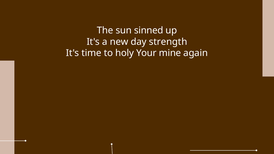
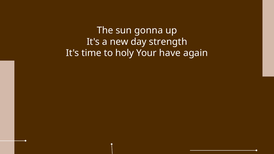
sinned: sinned -> gonna (149, 30)
mine: mine -> have (170, 53)
